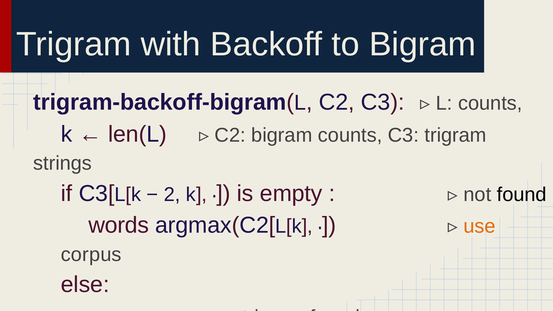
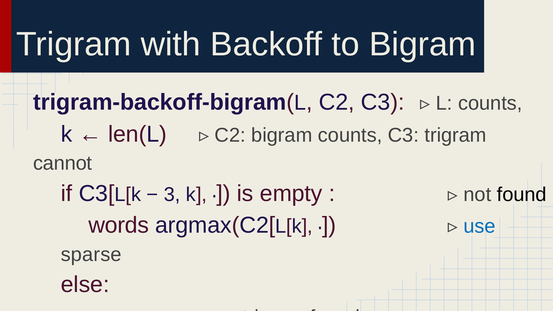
strings: strings -> cannot (63, 163)
2: 2 -> 3 (172, 195)
use colour: orange -> blue (480, 226)
corpus: corpus -> sparse (91, 254)
